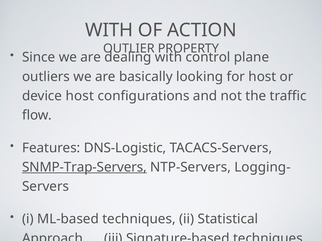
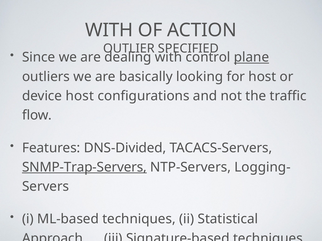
PROPERTY: PROPERTY -> SPECIFIED (188, 49)
plane underline: none -> present (252, 57)
DNS-Logistic: DNS-Logistic -> DNS-Divided (125, 148)
